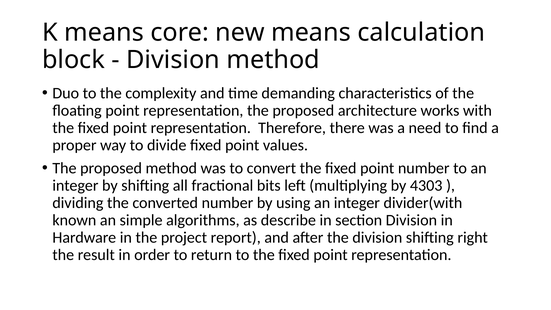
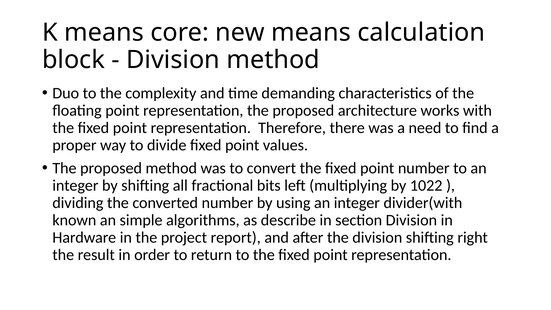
4303: 4303 -> 1022 (426, 186)
